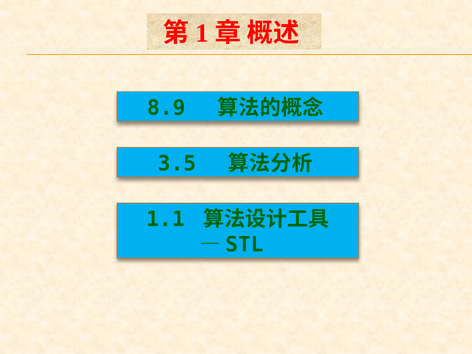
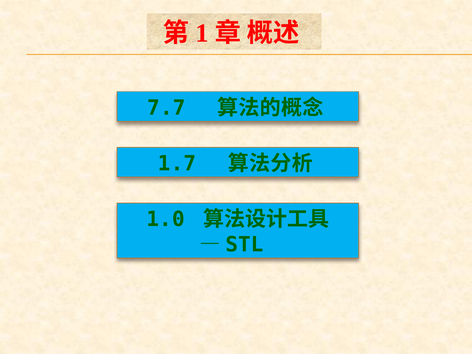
8.9: 8.9 -> 7.7 (166, 108)
3.5: 3.5 -> 1.7 (177, 164)
1.1: 1.1 -> 1.0 (166, 219)
